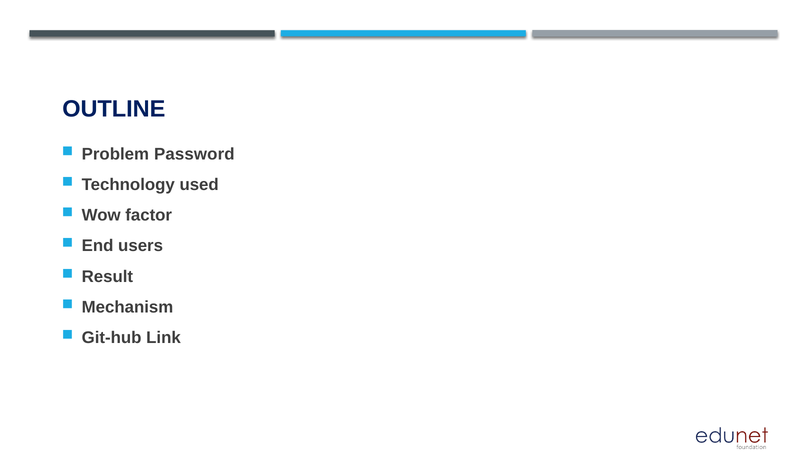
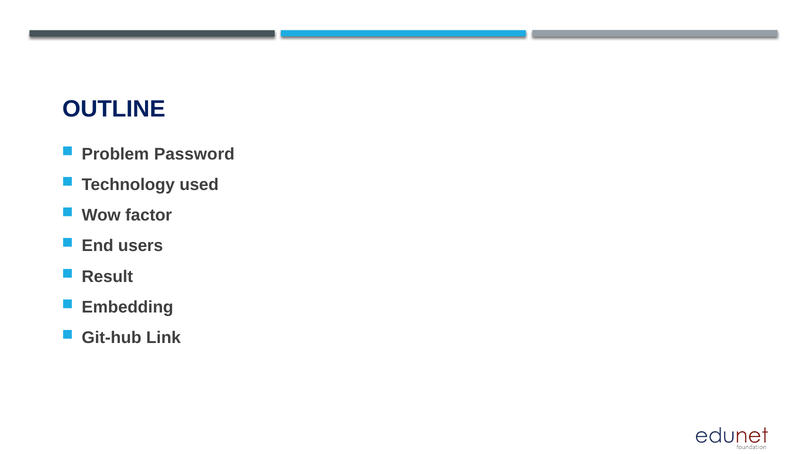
Mechanism: Mechanism -> Embedding (128, 307)
